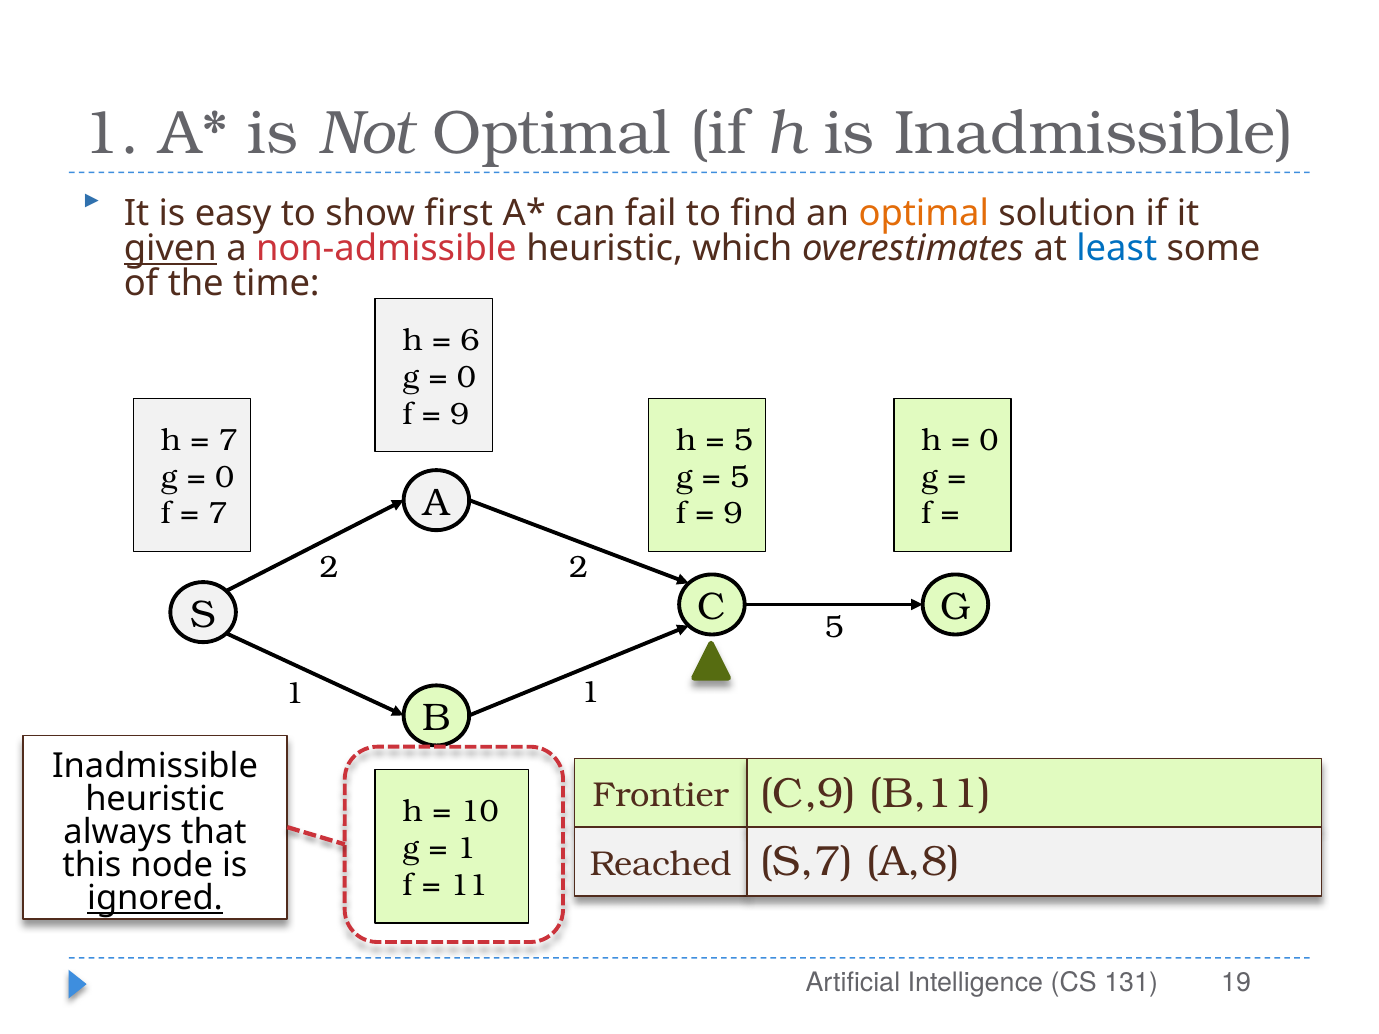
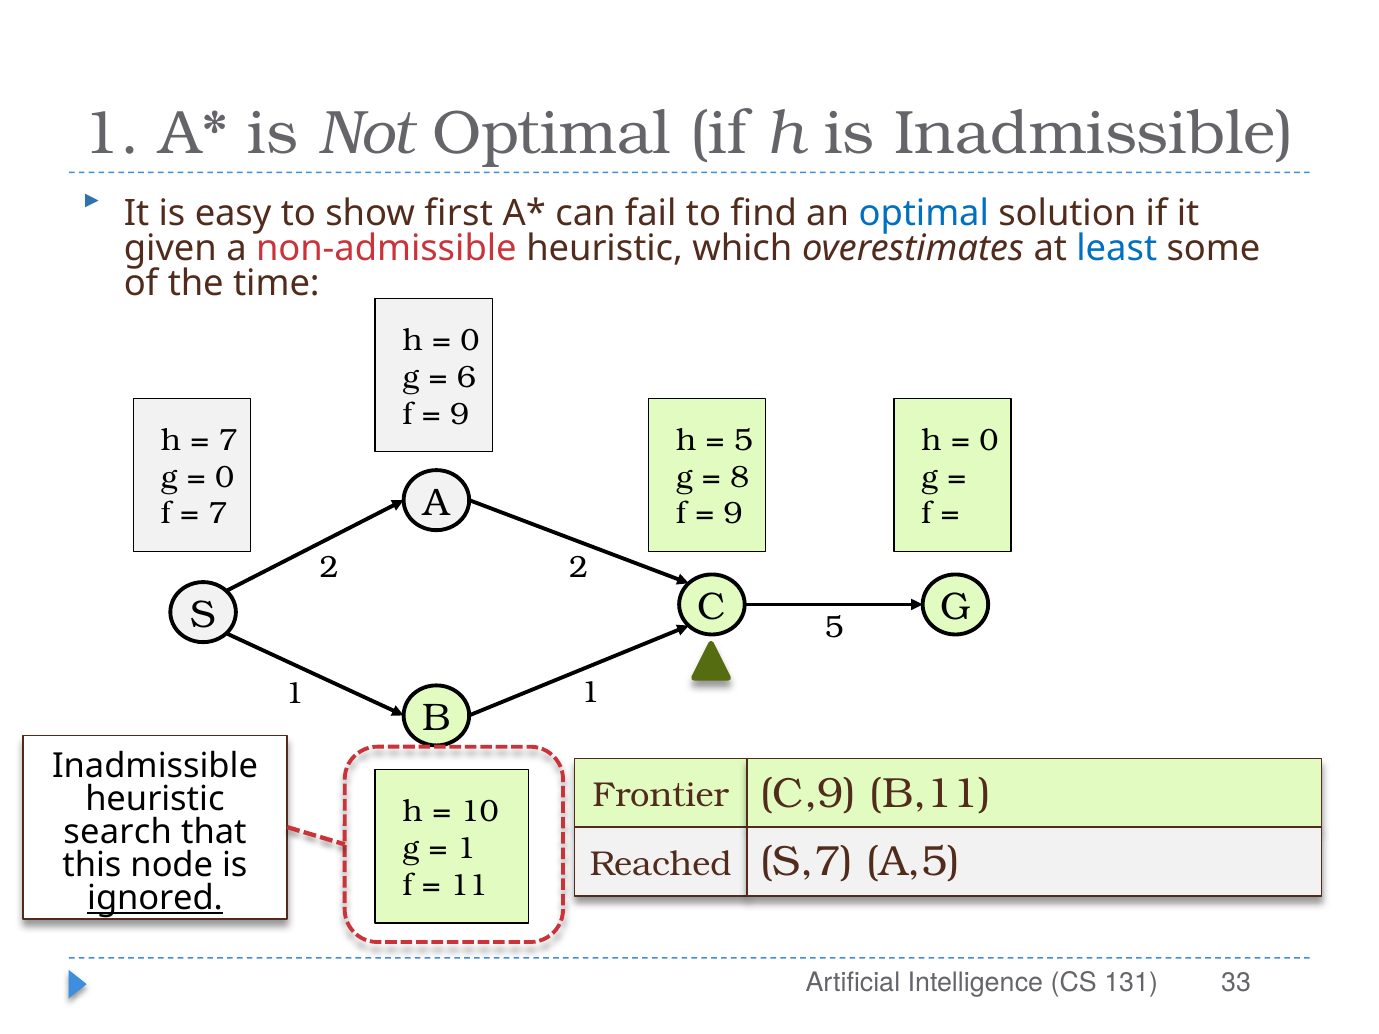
optimal colour: orange -> blue (924, 214)
given underline: present -> none (170, 248)
6: 6 -> 0 (470, 341)
0: 0 -> 6 (466, 377)
5: 5 -> 8 (740, 477)
always: always -> search (118, 833)
A,8: A,8 -> A,5 (913, 862)
19: 19 -> 33 (1236, 983)
